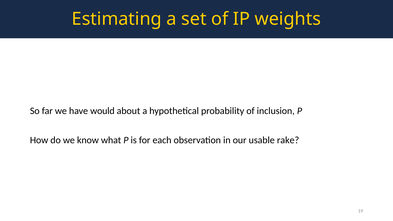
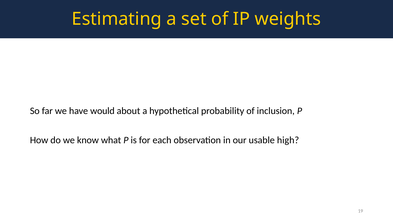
rake: rake -> high (288, 140)
